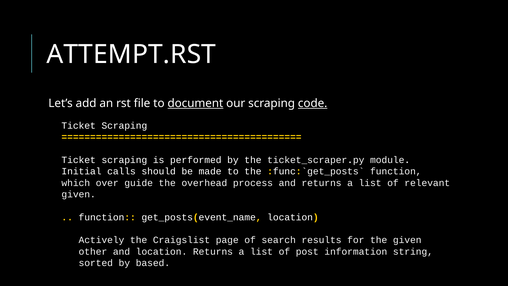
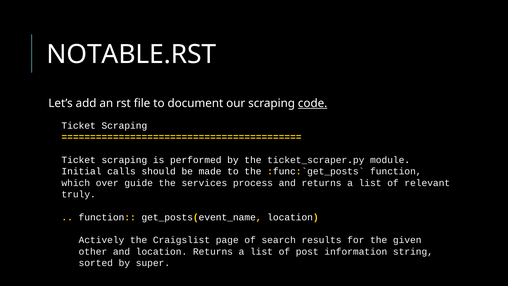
ATTEMPT.RST: ATTEMPT.RST -> NOTABLE.RST (131, 55)
document underline: present -> none (195, 103)
overhead: overhead -> services (204, 183)
given: given -> truly (79, 194)
based: based -> super (153, 263)
